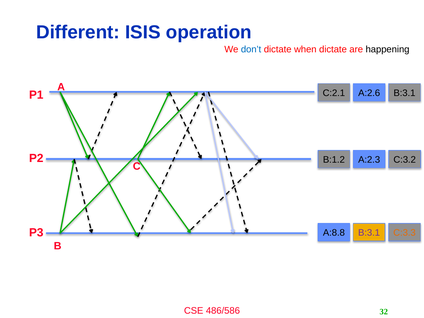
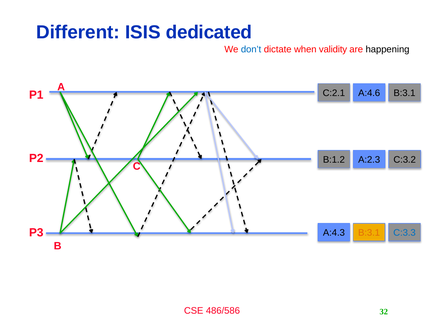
operation: operation -> dedicated (209, 32)
when dictate: dictate -> validity (333, 49)
A:2.6: A:2.6 -> A:4.6 (369, 93)
A:8.8: A:8.8 -> A:4.3 (334, 233)
B:3.1 colour: purple -> orange (369, 233)
C:3.3 colour: orange -> blue (405, 233)
